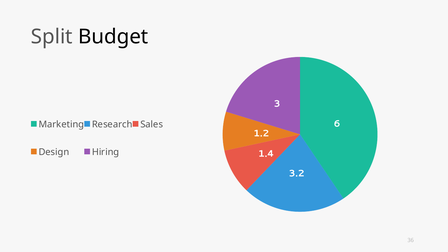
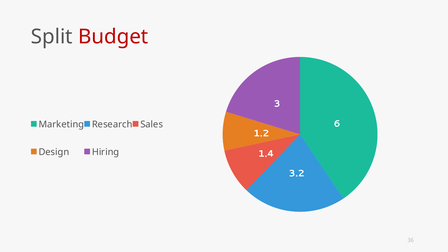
Budget colour: black -> red (113, 37)
